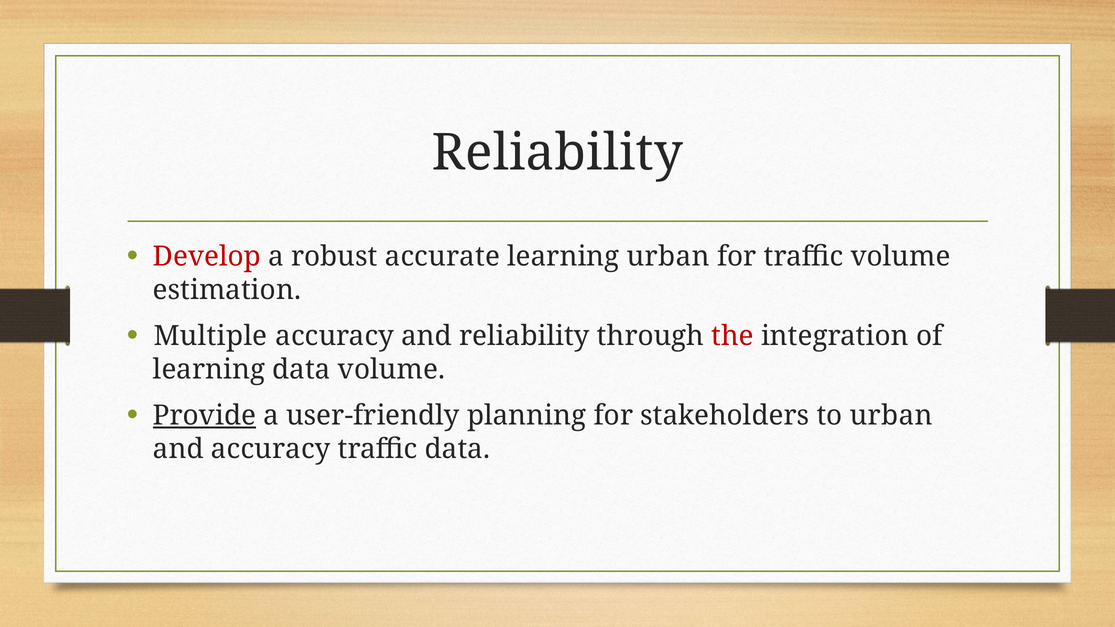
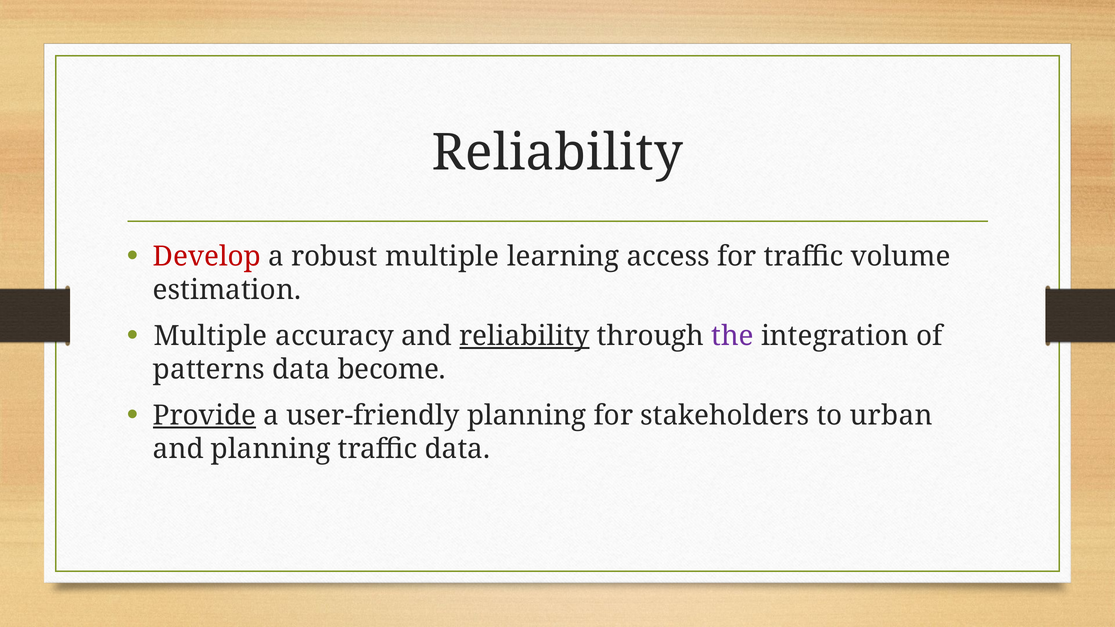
robust accurate: accurate -> multiple (442, 257)
learning urban: urban -> access (668, 257)
reliability underline: none -> present (525, 336)
the colour: red -> purple (733, 336)
learning: learning -> patterns (209, 370)
data volume: volume -> become (392, 370)
and accuracy: accuracy -> planning (271, 449)
